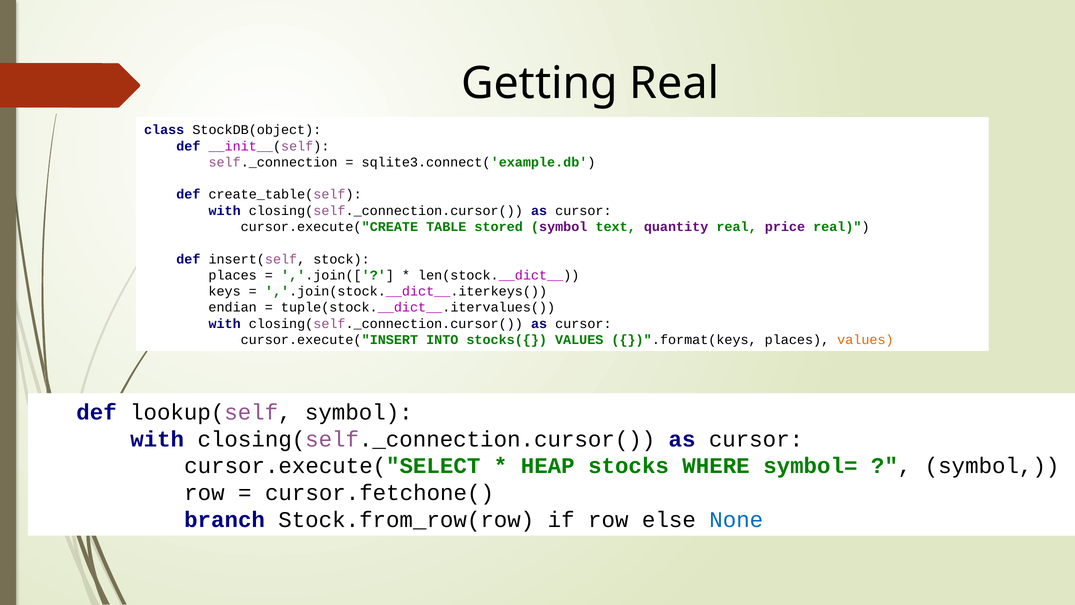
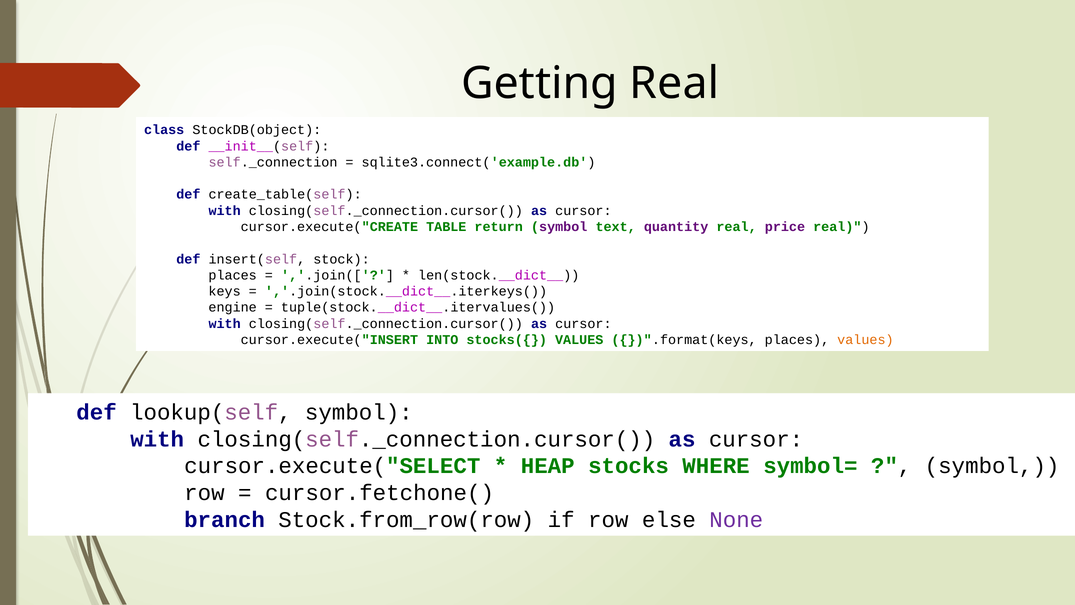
stored: stored -> return (499, 227)
endian: endian -> engine (233, 307)
None colour: blue -> purple (736, 520)
